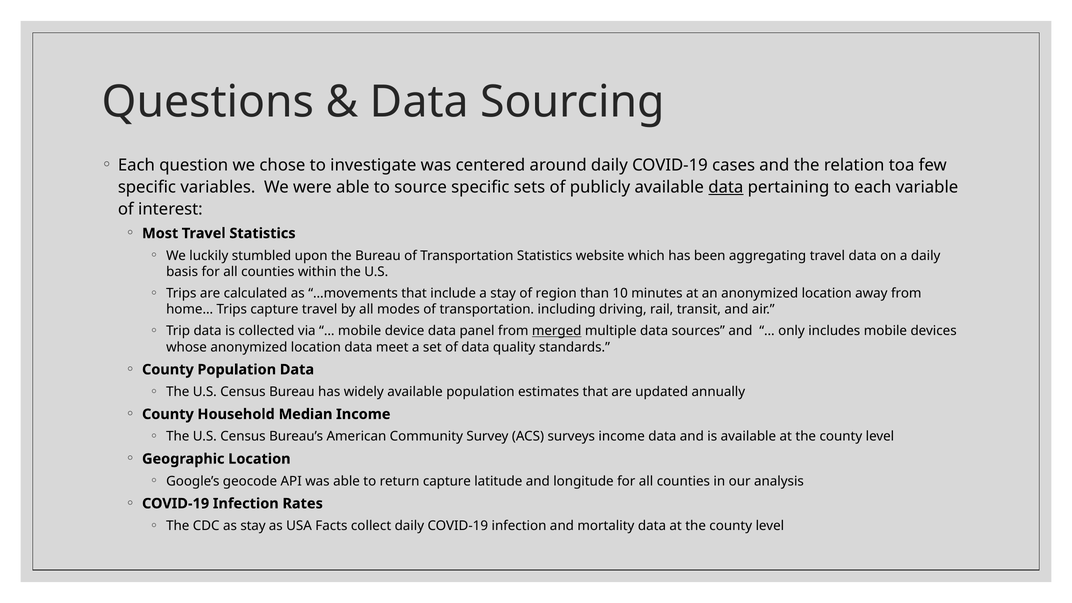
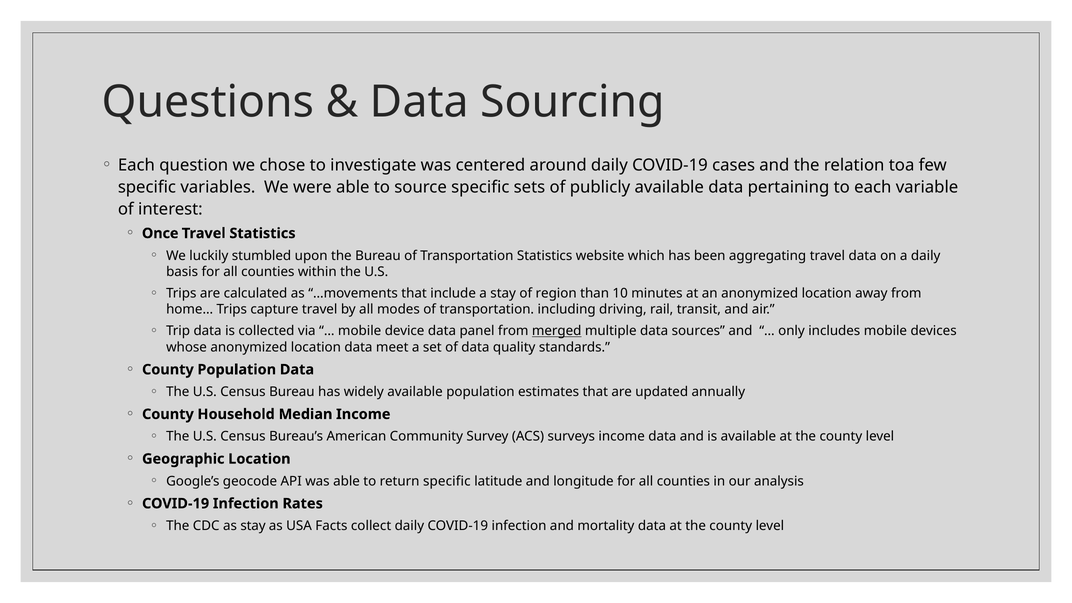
data underline: present -> none (726, 187)
Most: Most -> Once (160, 233)
return capture: capture -> specific (447, 481)
